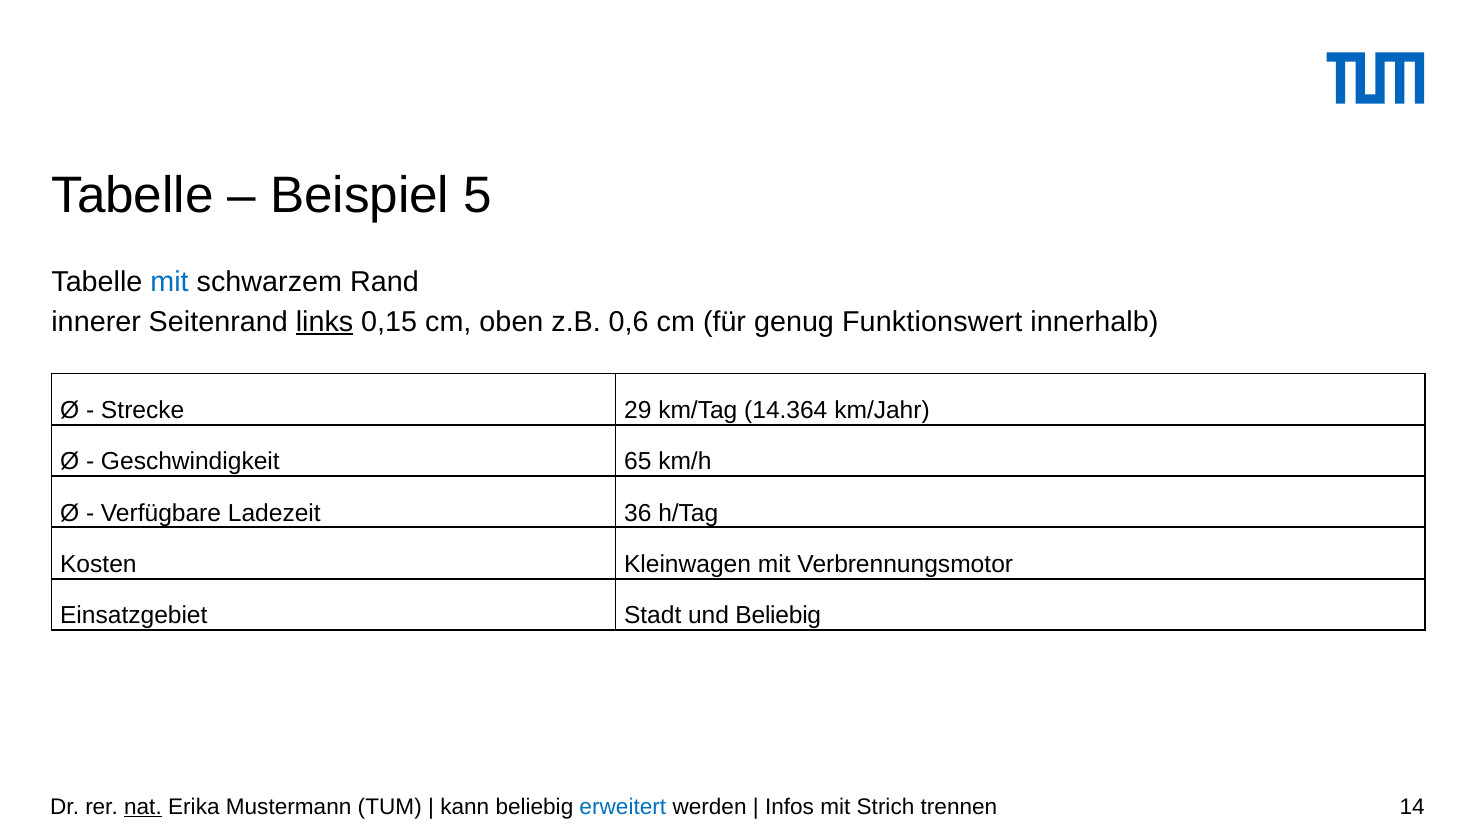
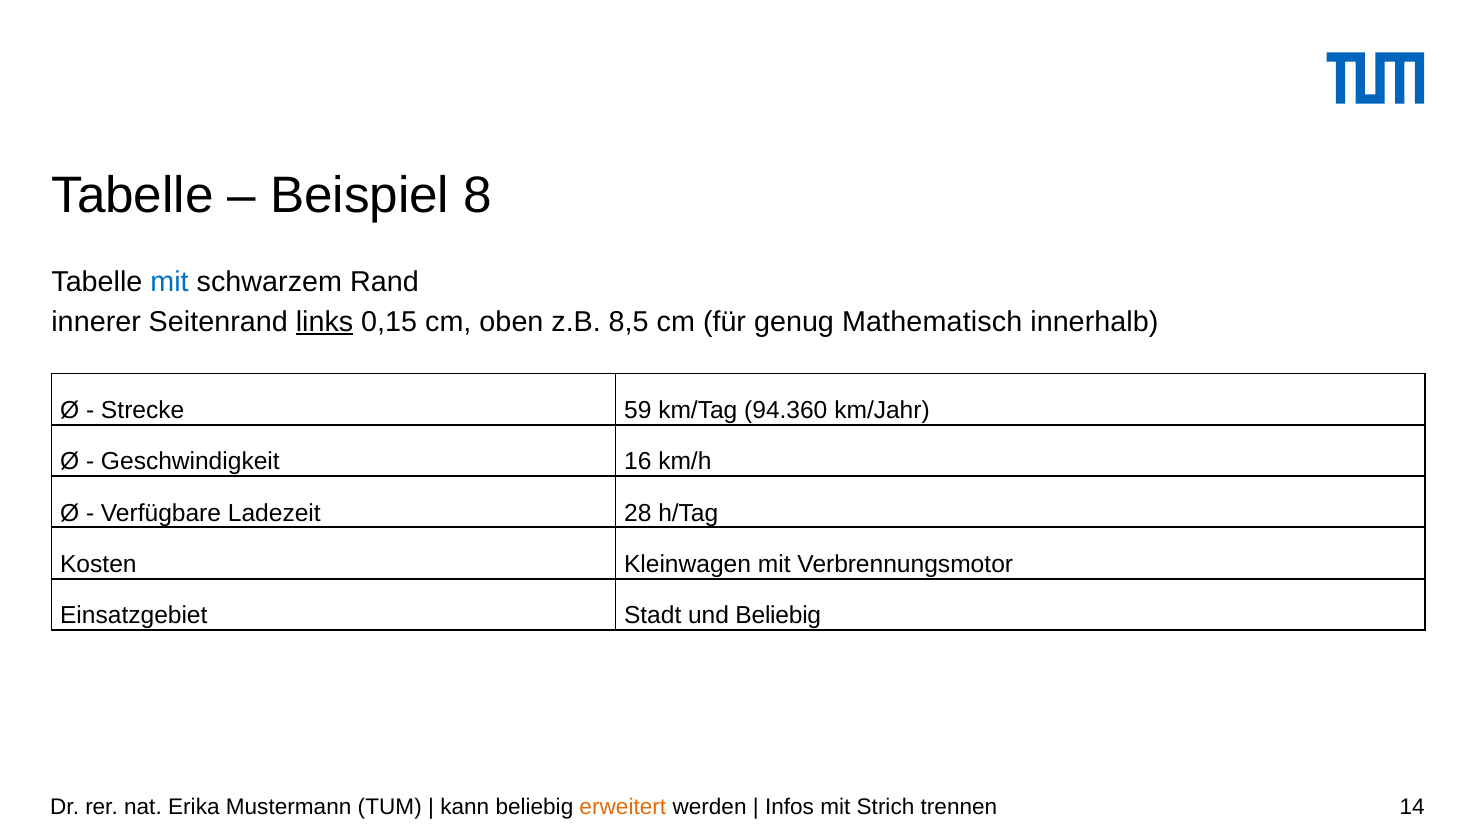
5: 5 -> 8 (478, 195)
0,6: 0,6 -> 8,5 (629, 322)
Funktionswert: Funktionswert -> Mathematisch (932, 322)
29: 29 -> 59 (638, 411)
14.364: 14.364 -> 94.360 (786, 411)
65: 65 -> 16 (638, 462)
36: 36 -> 28 (638, 513)
nat underline: present -> none (143, 807)
erweitert colour: blue -> orange (623, 807)
